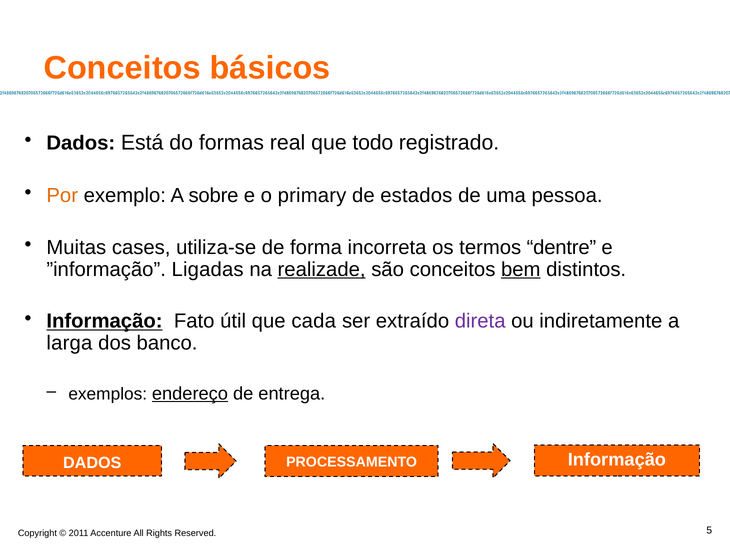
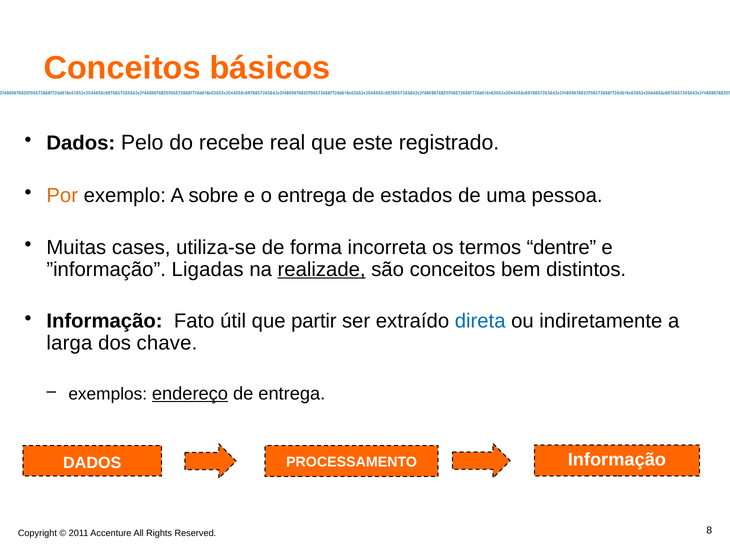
Está: Está -> Pelo (142, 143)
formas: formas -> recebe (231, 143)
todo: todo -> este (373, 143)
o primary: primary -> entrega (312, 195)
bem underline: present -> none (521, 269)
Informação underline: present -> none (105, 321)
cada: cada -> partir (314, 321)
direta colour: purple -> blue (480, 321)
banco: banco -> chave (167, 343)
5: 5 -> 8 (709, 530)
